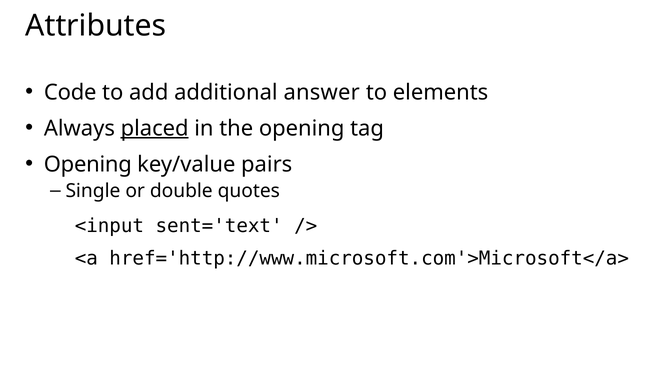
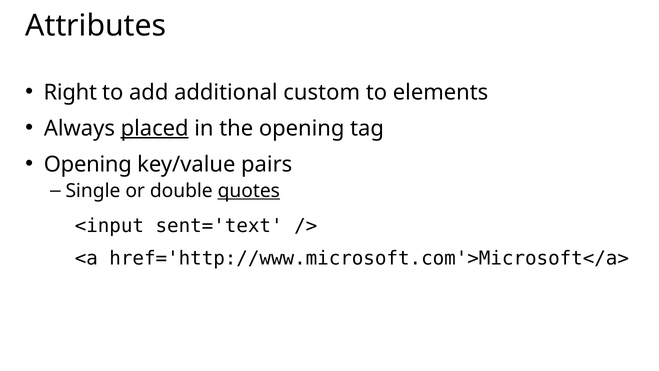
Code: Code -> Right (70, 92)
answer: answer -> custom (322, 92)
quotes underline: none -> present (249, 191)
